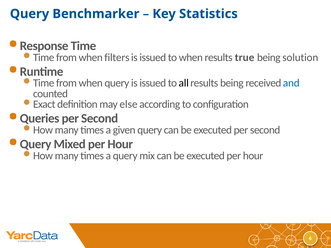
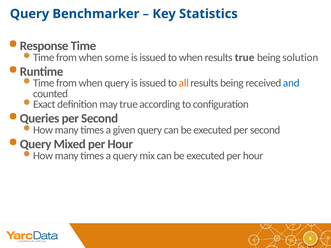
filters: filters -> some (117, 57)
all colour: black -> orange (184, 83)
may else: else -> true (129, 104)
